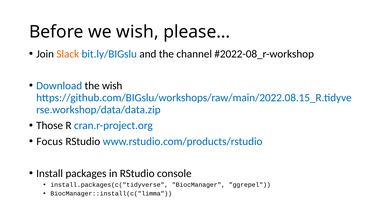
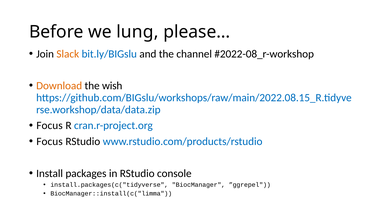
we wish: wish -> lung (137, 32)
Download colour: blue -> orange (59, 86)
Those: Those -> Focus (50, 126)
